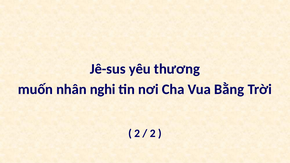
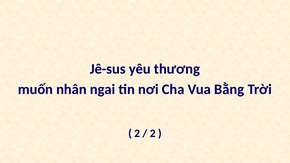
nghi: nghi -> ngai (103, 89)
